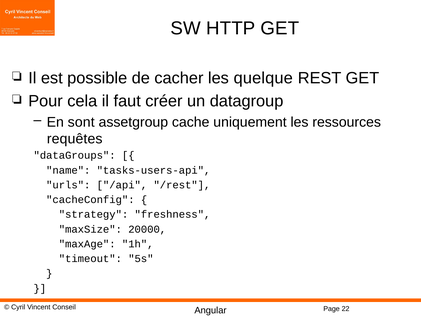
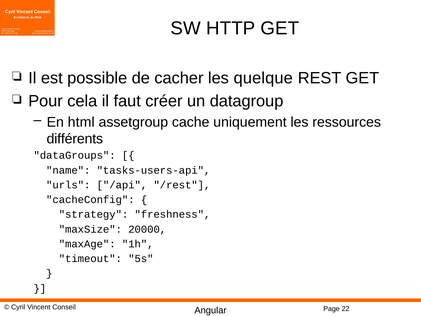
sont: sont -> html (81, 122)
requêtes: requêtes -> différents (75, 139)
